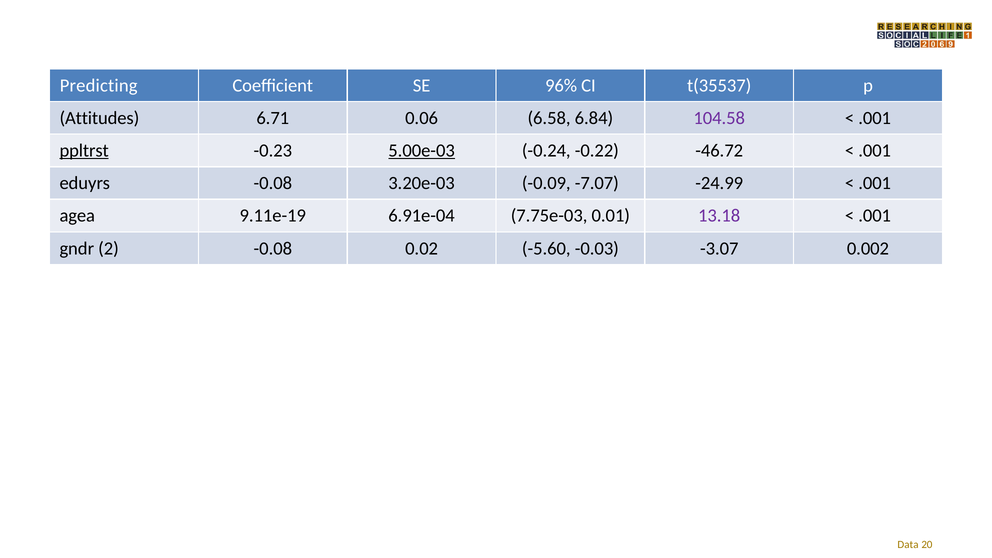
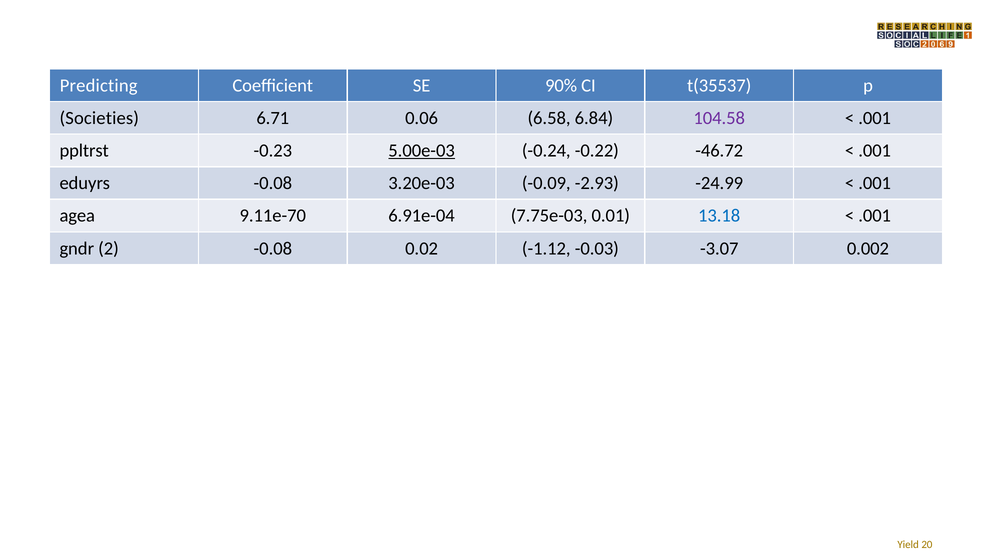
96%: 96% -> 90% (561, 85)
Attitudes: Attitudes -> Societies (99, 118)
ppltrst underline: present -> none (84, 151)
-7.07: -7.07 -> -2.93 (597, 183)
9.11e-19: 9.11e-19 -> 9.11e-70 (273, 216)
13.18 colour: purple -> blue (719, 216)
-5.60: -5.60 -> -1.12 (546, 248)
Data: Data -> Yield (908, 545)
